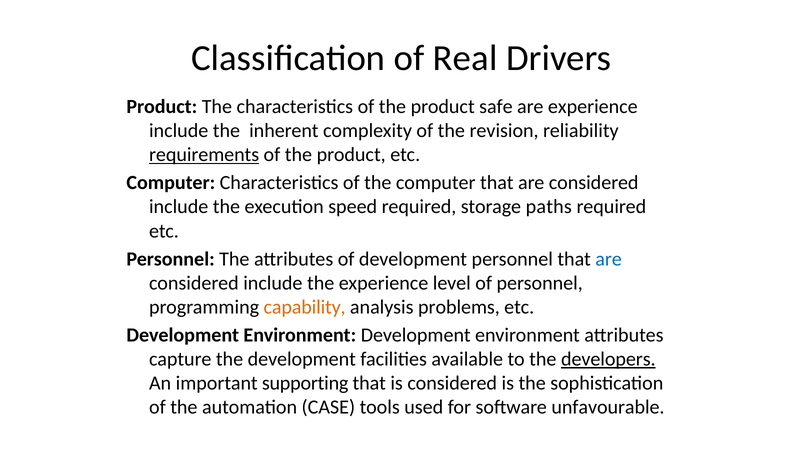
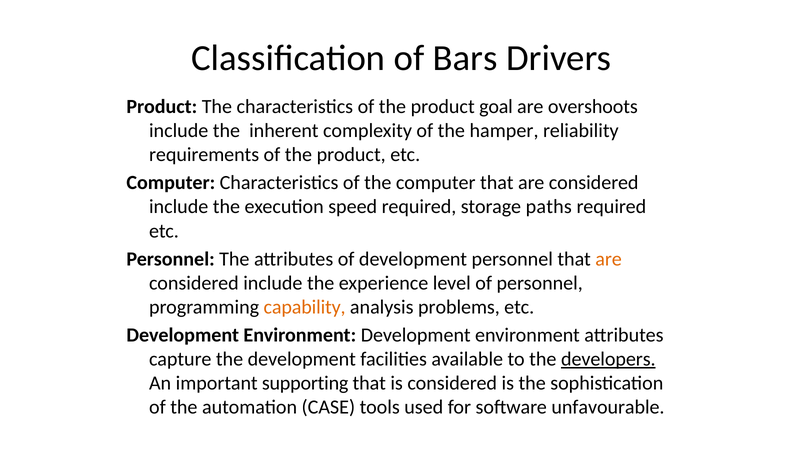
Real: Real -> Bars (465, 58)
safe: safe -> goal (496, 107)
are experience: experience -> overshoots (593, 107)
revision: revision -> hamper (504, 131)
requirements underline: present -> none (204, 155)
are colour: blue -> orange (609, 259)
